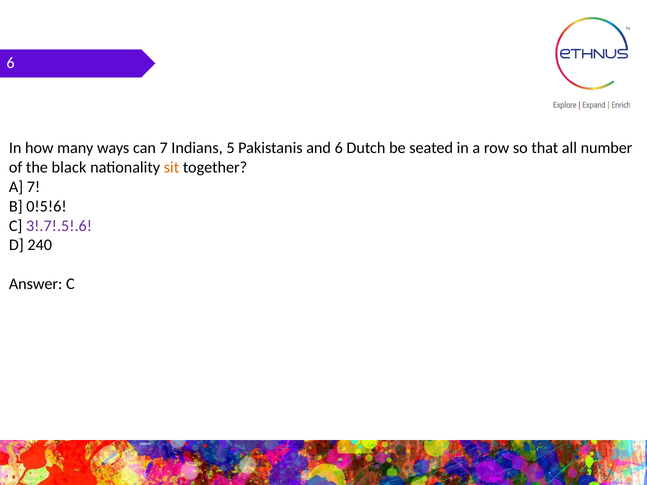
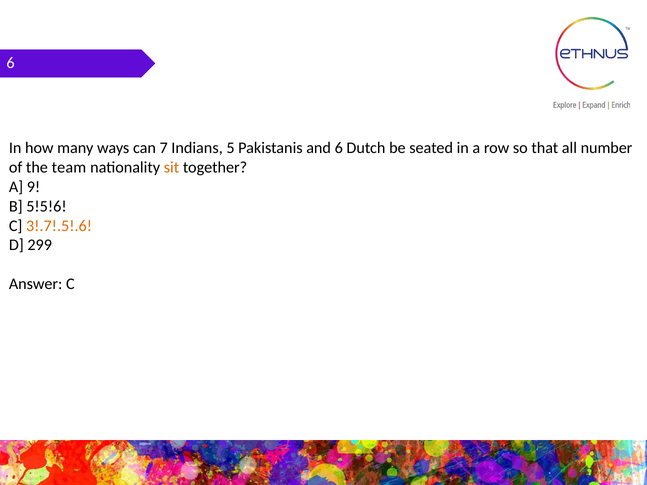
black: black -> team (69, 168)
A 7: 7 -> 9 (34, 187)
0!5!6: 0!5!6 -> 5!5!6 (46, 206)
3!.7!.5!.6 colour: purple -> orange (59, 226)
240: 240 -> 299 (40, 245)
